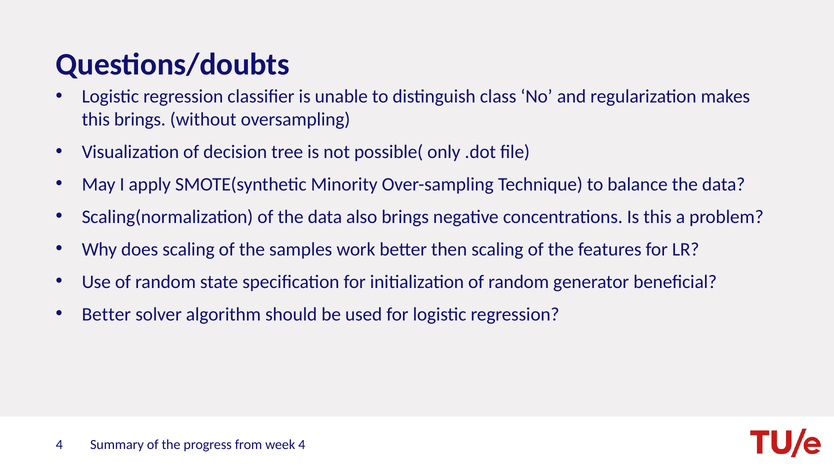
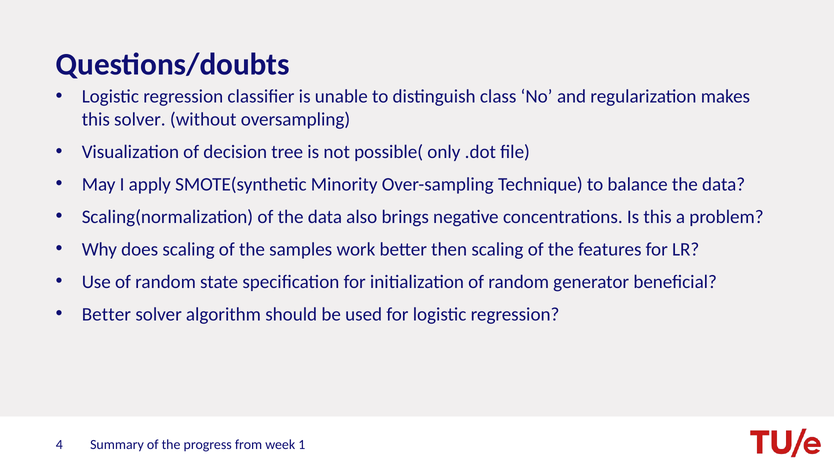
this brings: brings -> solver (140, 119)
week 4: 4 -> 1 (302, 445)
